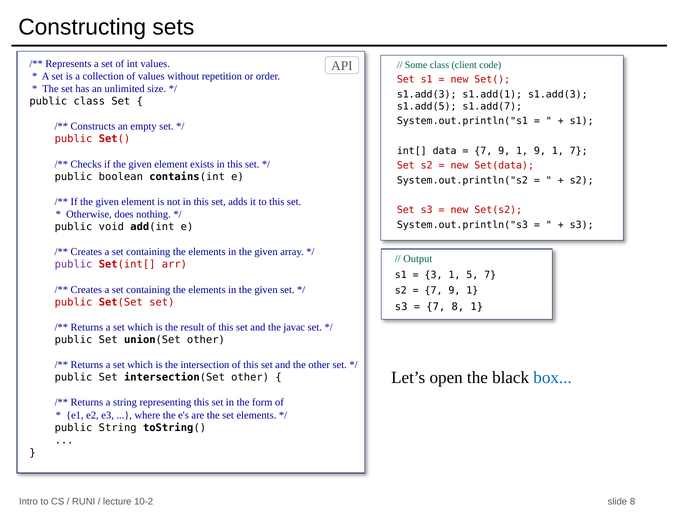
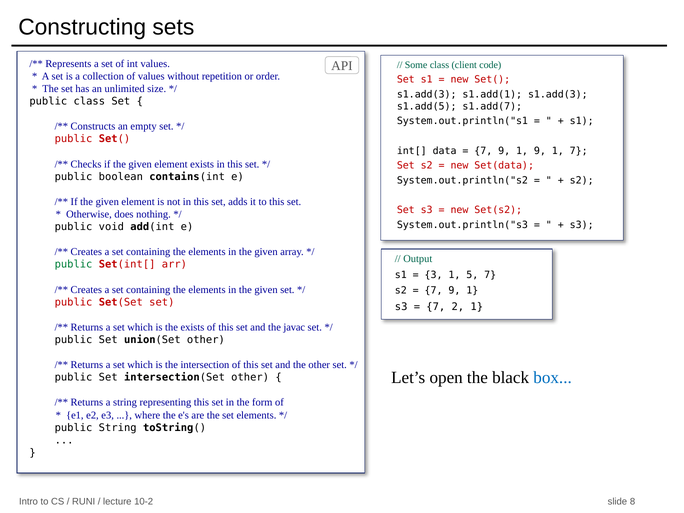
public colour: purple -> green (74, 264)
7 8: 8 -> 2 (458, 307)
the result: result -> exists (192, 327)
